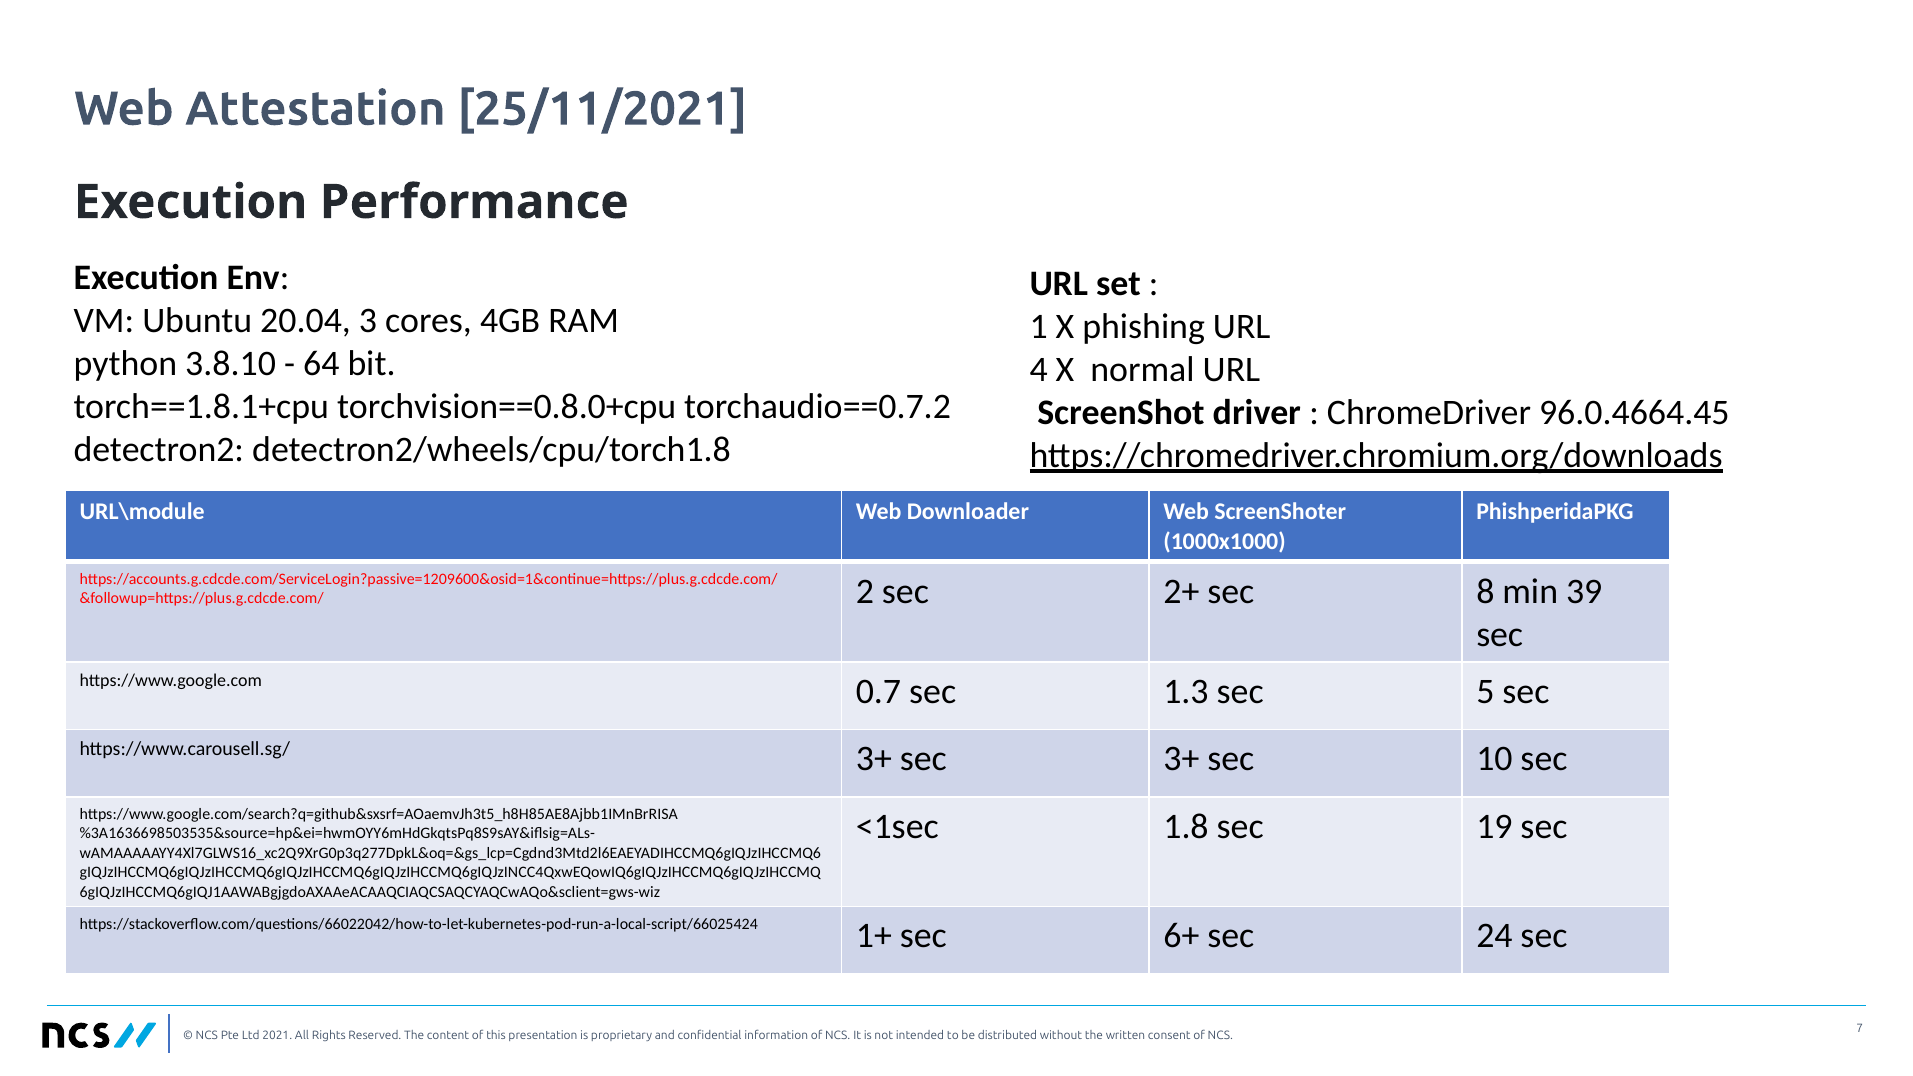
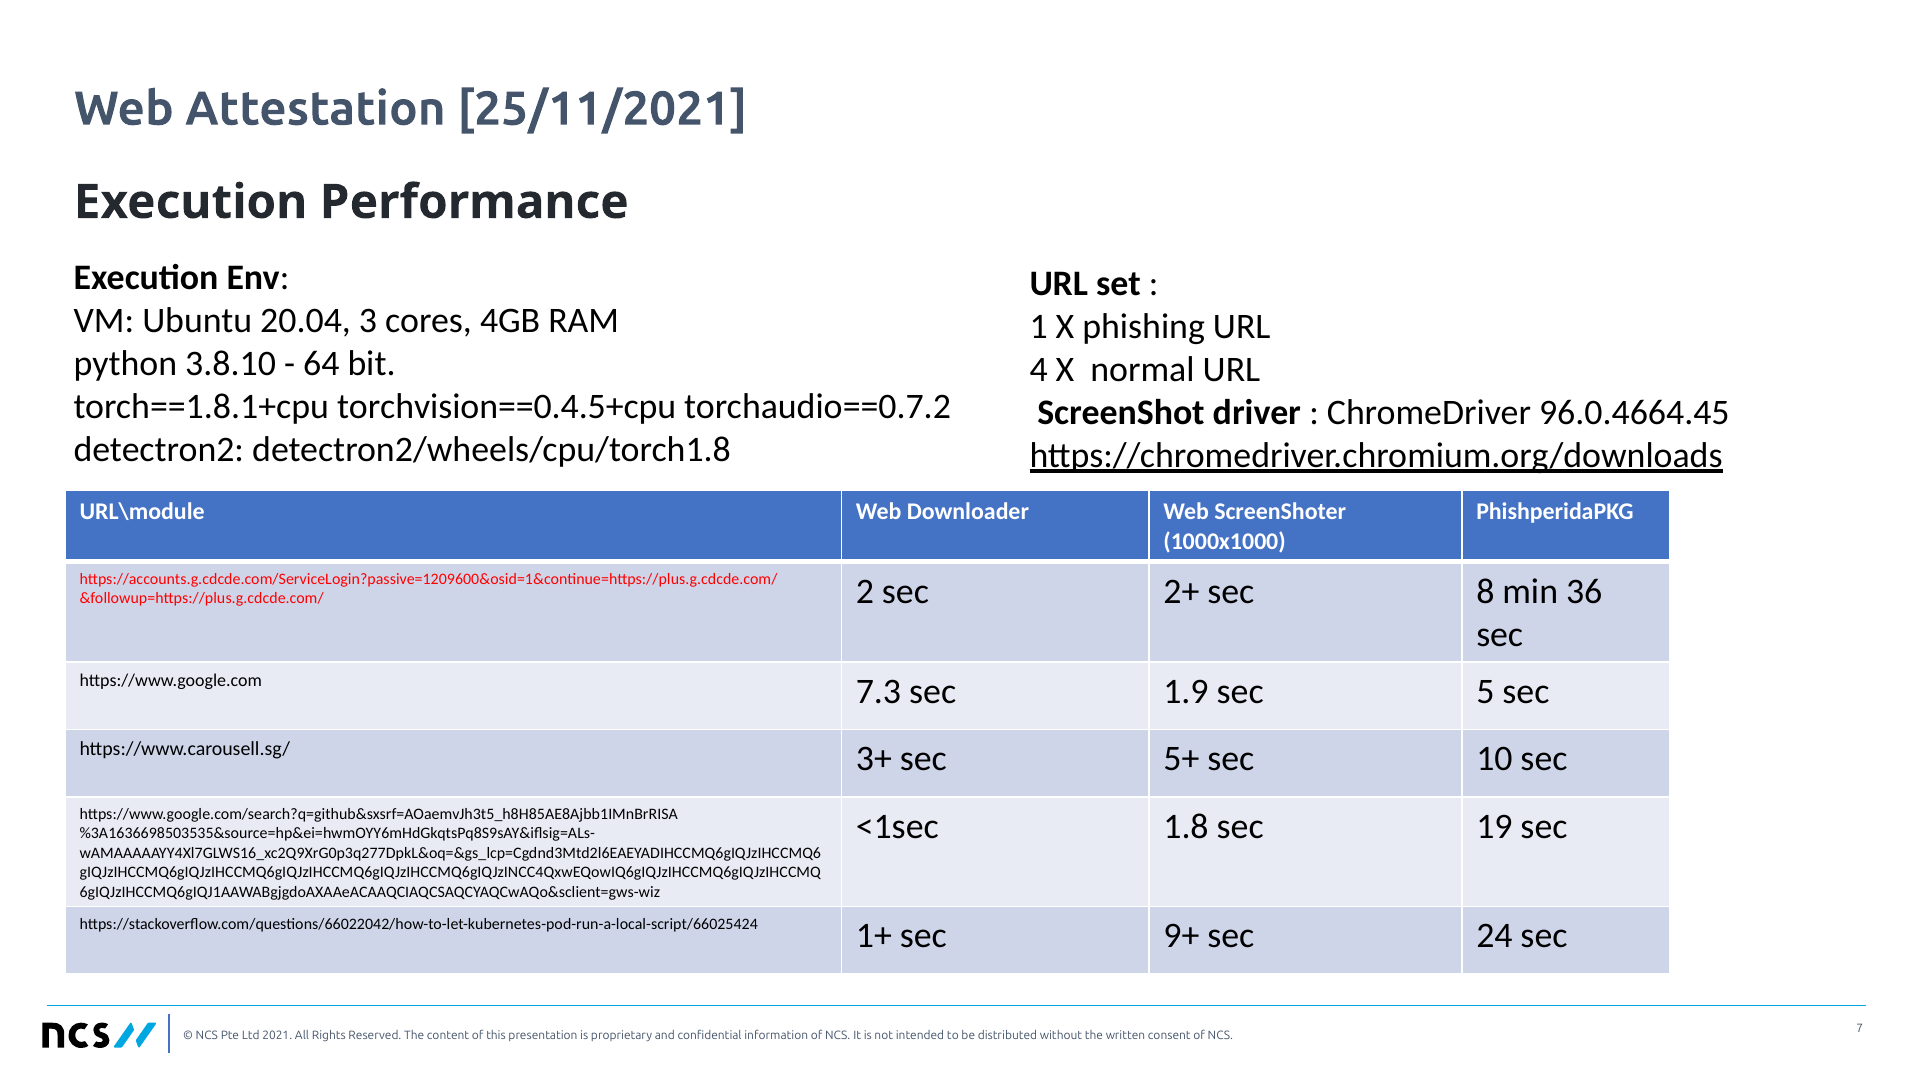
torchvision==0.8.0+cpu: torchvision==0.8.0+cpu -> torchvision==0.4.5+cpu (507, 407)
39: 39 -> 36 (1584, 591)
0.7: 0.7 -> 7.3 (878, 692)
1.3: 1.3 -> 1.9 (1186, 692)
sec 3+: 3+ -> 5+ (1181, 759)
6+: 6+ -> 9+ (1181, 936)
